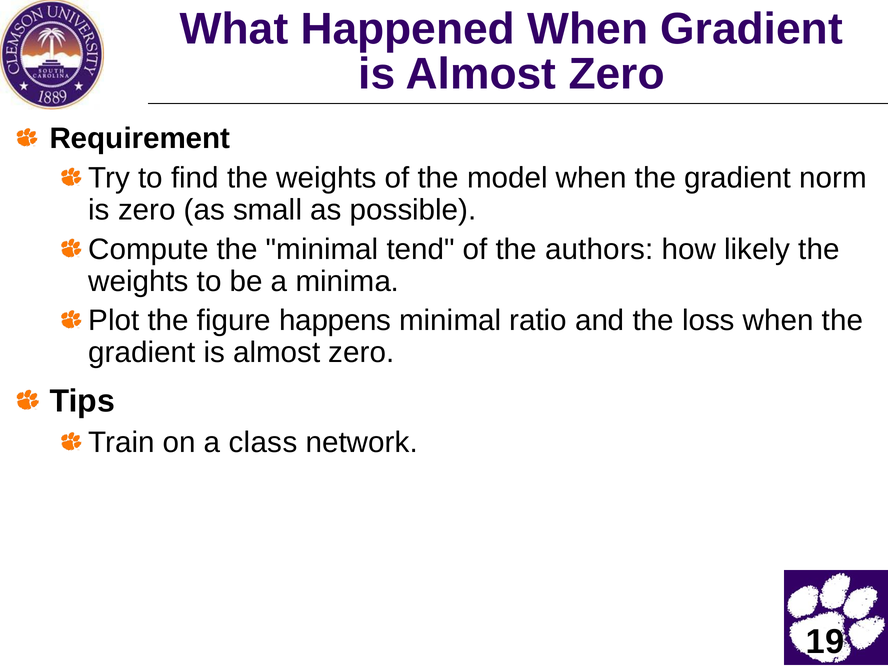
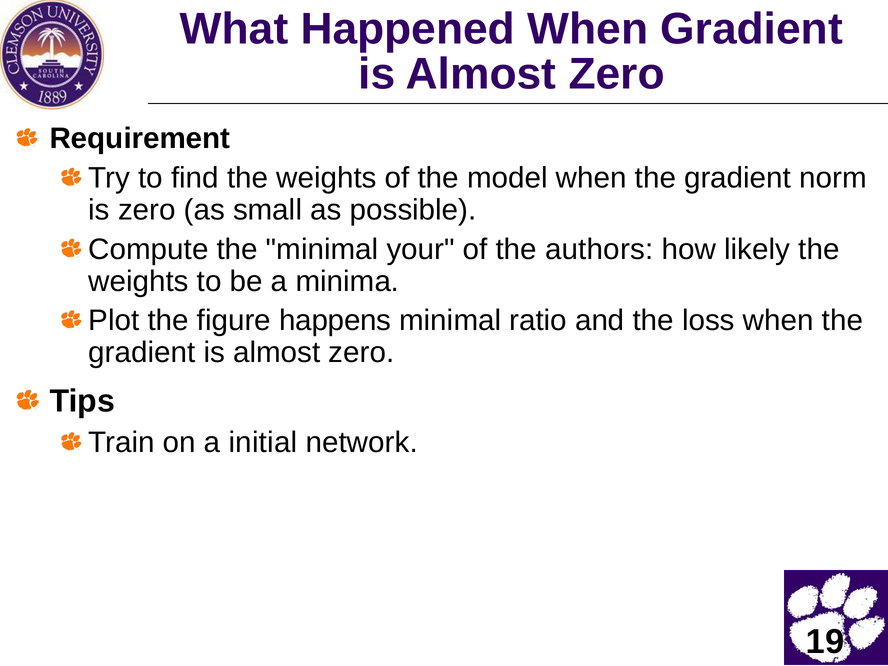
tend: tend -> your (421, 249)
class: class -> initial (263, 443)
